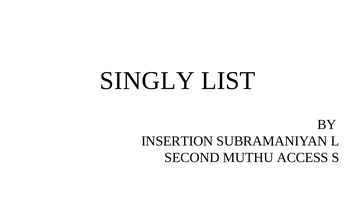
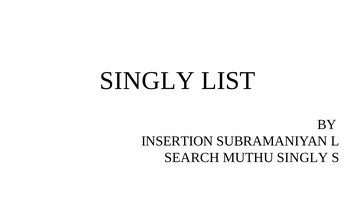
SECOND: SECOND -> SEARCH (192, 157)
MUTHU ACCESS: ACCESS -> SINGLY (303, 157)
